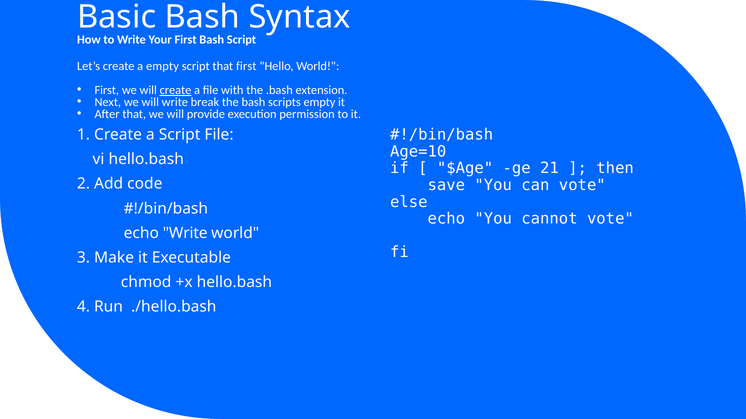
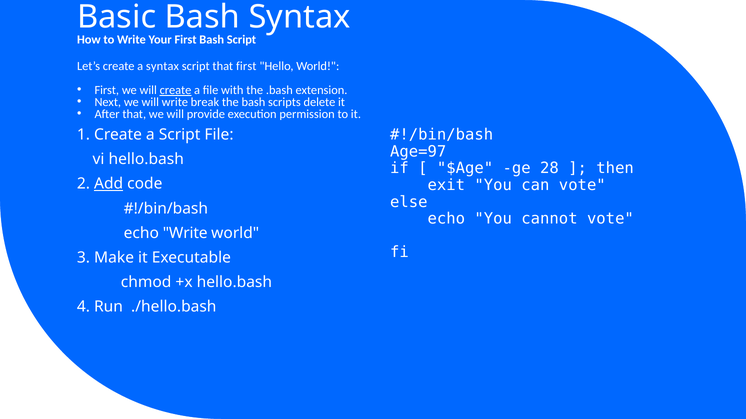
a empty: empty -> syntax (162, 66)
scripts empty: empty -> delete (319, 102)
Age=10: Age=10 -> Age=97 (418, 152)
21: 21 -> 28 (549, 169)
save: save -> exit (446, 185)
Add underline: none -> present (109, 184)
